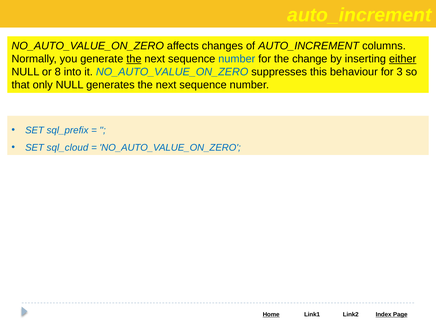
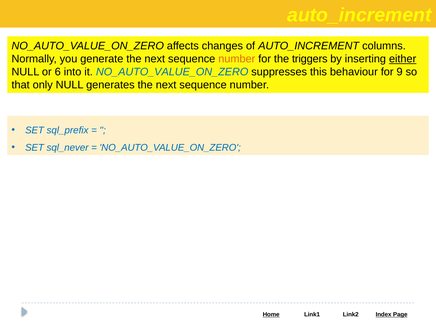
the underline: present -> none (134, 59)
number colour: blue -> orange (237, 59)
change: change -> triggers (310, 59)
8: 8 -> 6 (58, 72)
3: 3 -> 9 (400, 72)
sql_cloud: sql_cloud -> sql_never (68, 148)
